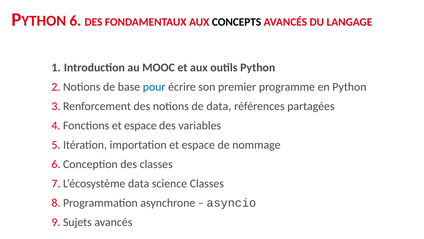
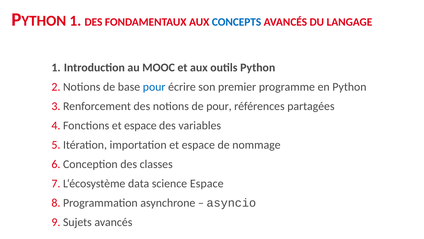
6: 6 -> 1 (75, 21)
CONCEPTS colour: black -> blue (237, 22)
de data: data -> pour (219, 106)
science Classes: Classes -> Espace (207, 183)
